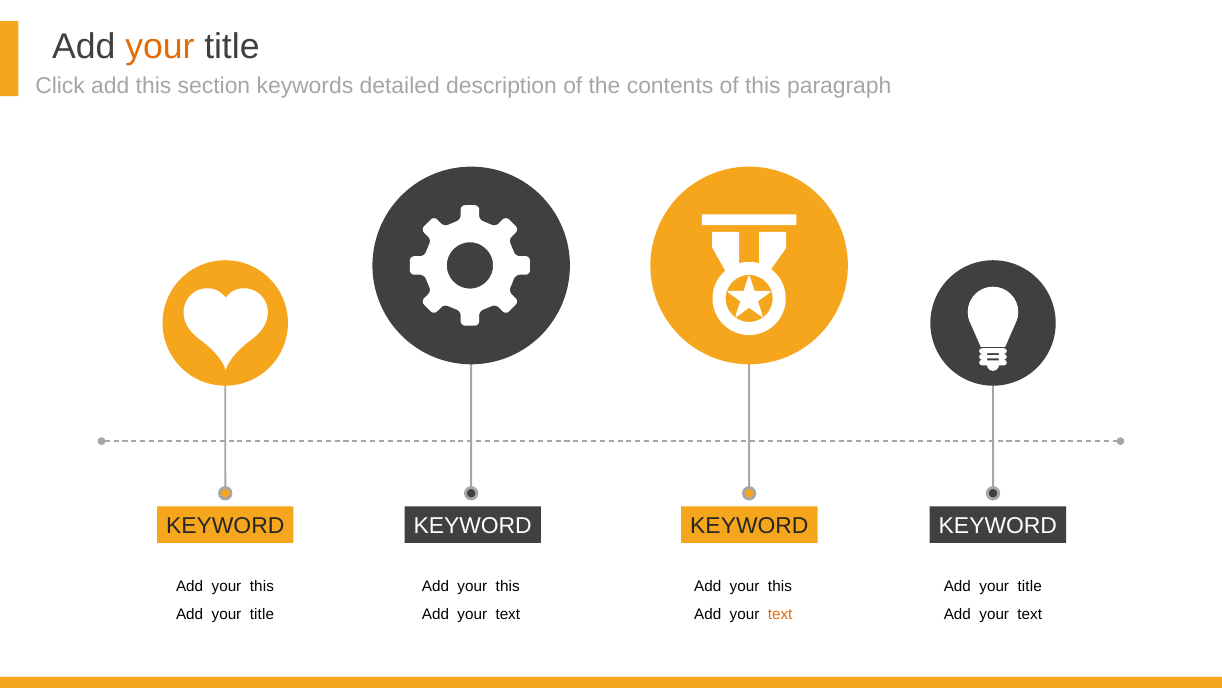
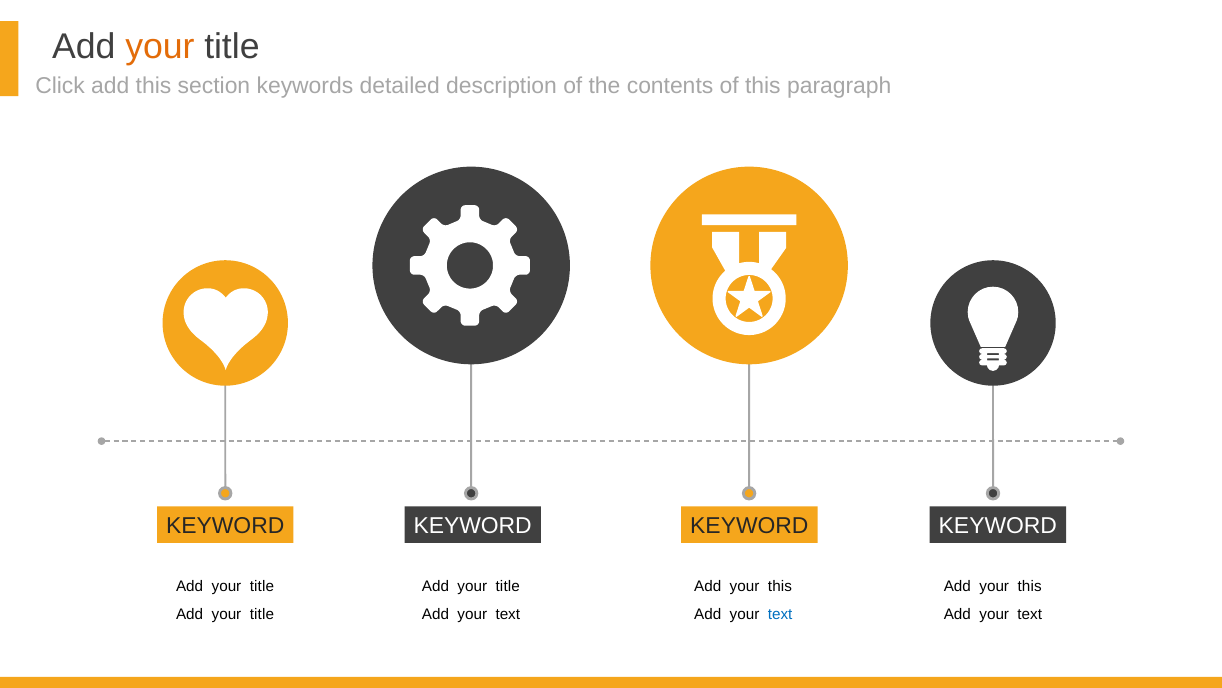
this: this -> title (262, 586)
this: this -> title (508, 586)
title: title -> this (1030, 586)
text colour: orange -> blue (780, 614)
